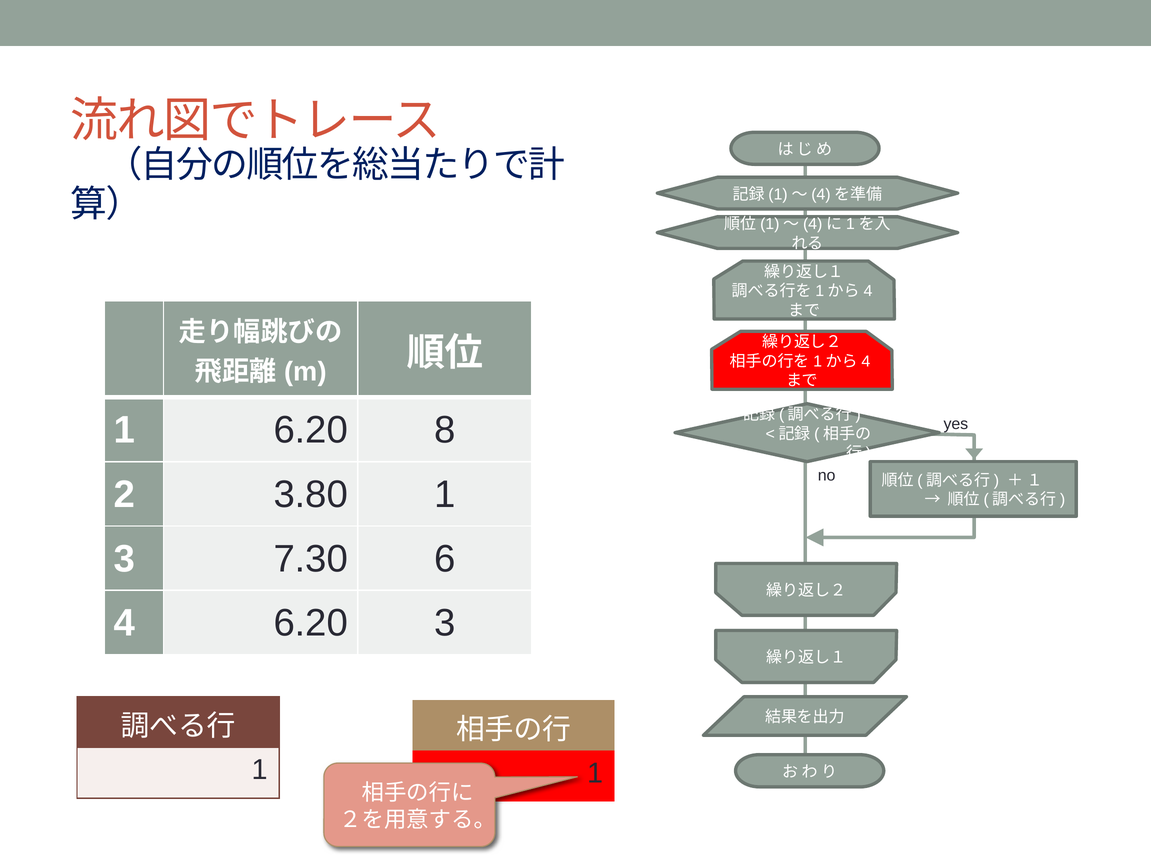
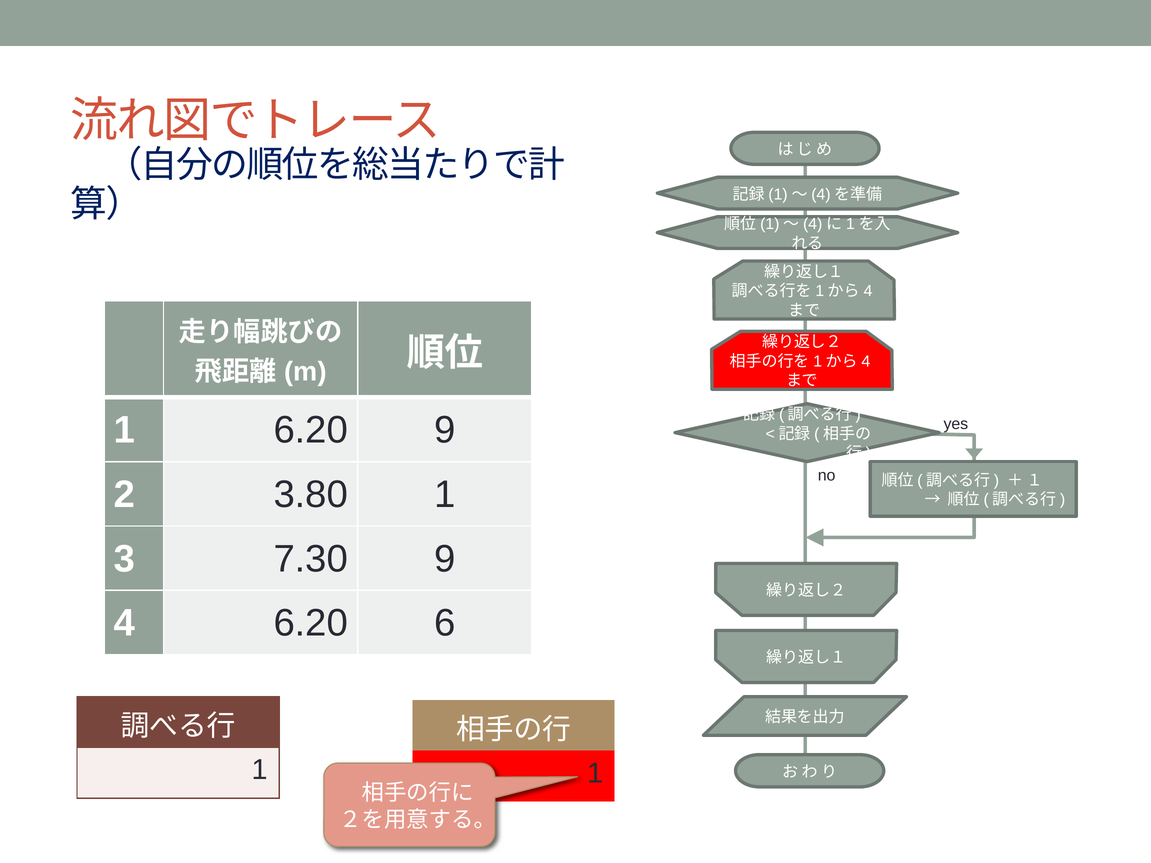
6.20 8: 8 -> 9 (445, 430)
7.30 6: 6 -> 9 (445, 559)
6.20 3: 3 -> 6 (445, 623)
